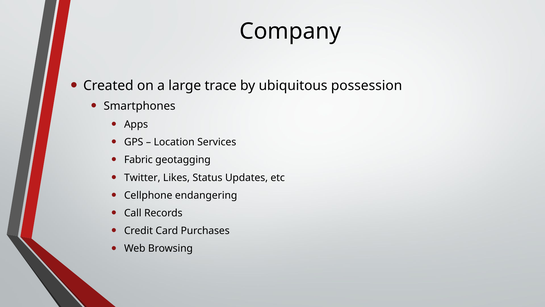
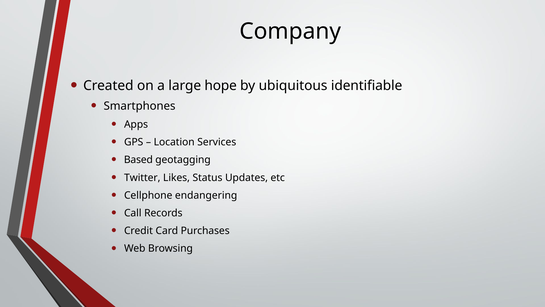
trace: trace -> hope (221, 85)
possession: possession -> identifiable (367, 85)
Fabric: Fabric -> Based (138, 160)
